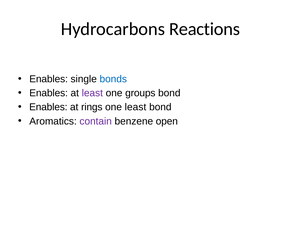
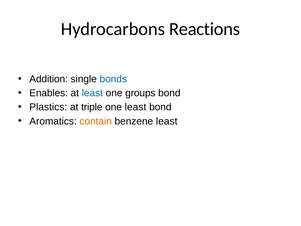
Enables: Enables -> Addition (49, 79)
least colour: purple -> blue (92, 93)
Enables: Enables -> Plastics (48, 107)
rings: rings -> triple (92, 107)
contain colour: purple -> orange (96, 121)
benzene open: open -> least (167, 121)
